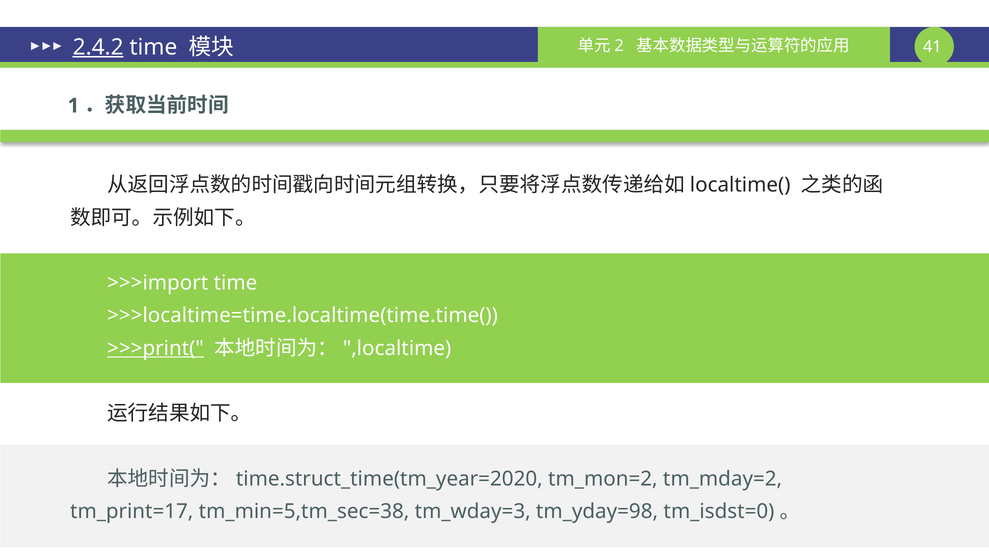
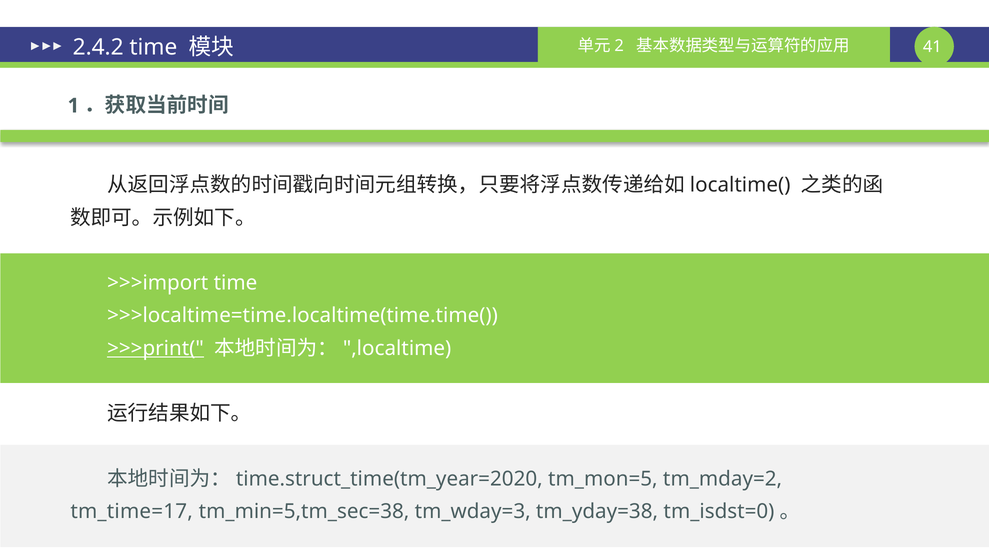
2.4.2 underline: present -> none (98, 47)
tm_mon=2: tm_mon=2 -> tm_mon=5 (603, 479)
tm_print=17: tm_print=17 -> tm_time=17 (132, 511)
tm_yday=98: tm_yday=98 -> tm_yday=38 (597, 511)
